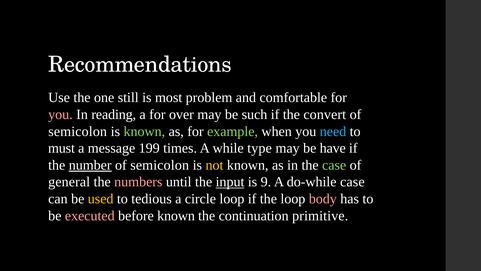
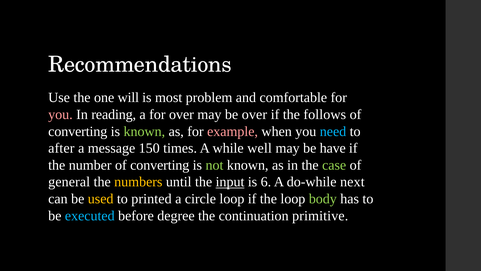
still: still -> will (128, 97)
be such: such -> over (254, 114)
convert: convert -> follows (325, 114)
semicolon: semicolon -> converting (78, 131)
example colour: light green -> pink (233, 131)
must: must -> after (61, 148)
199: 199 -> 150 (149, 148)
type: type -> well (260, 148)
number underline: present -> none (90, 165)
semicolon: semicolon -> converting (160, 165)
not colour: yellow -> light green (214, 165)
numbers colour: pink -> yellow (138, 182)
9: 9 -> 6 (266, 182)
do-while case: case -> next (352, 182)
tedious: tedious -> printed (151, 199)
body colour: pink -> light green (323, 199)
executed colour: pink -> light blue (90, 215)
before known: known -> degree (176, 215)
